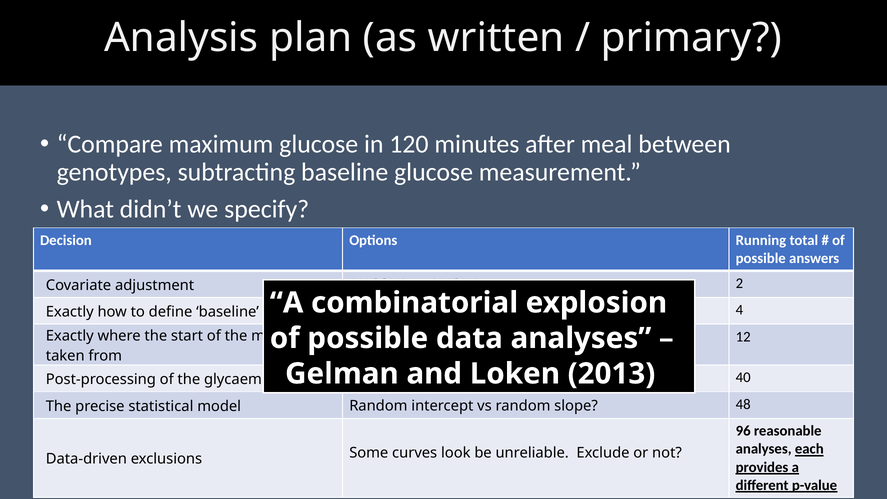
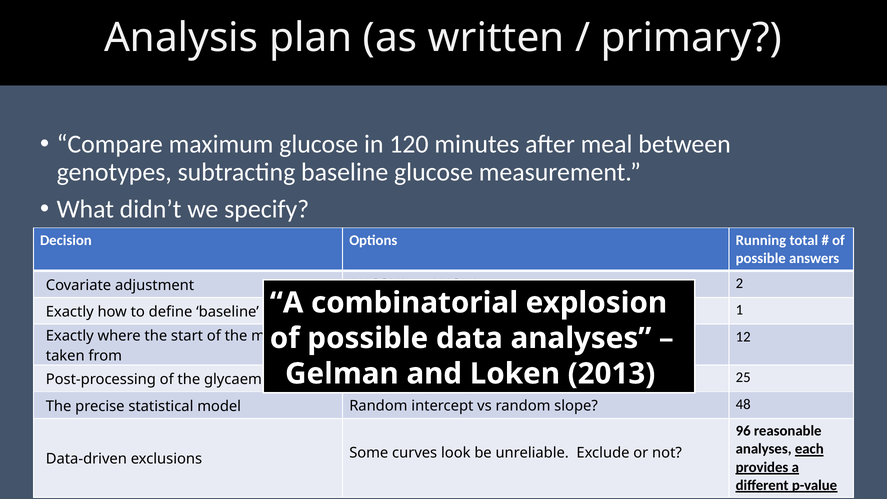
4: 4 -> 1 (739, 310)
40: 40 -> 25 (743, 377)
